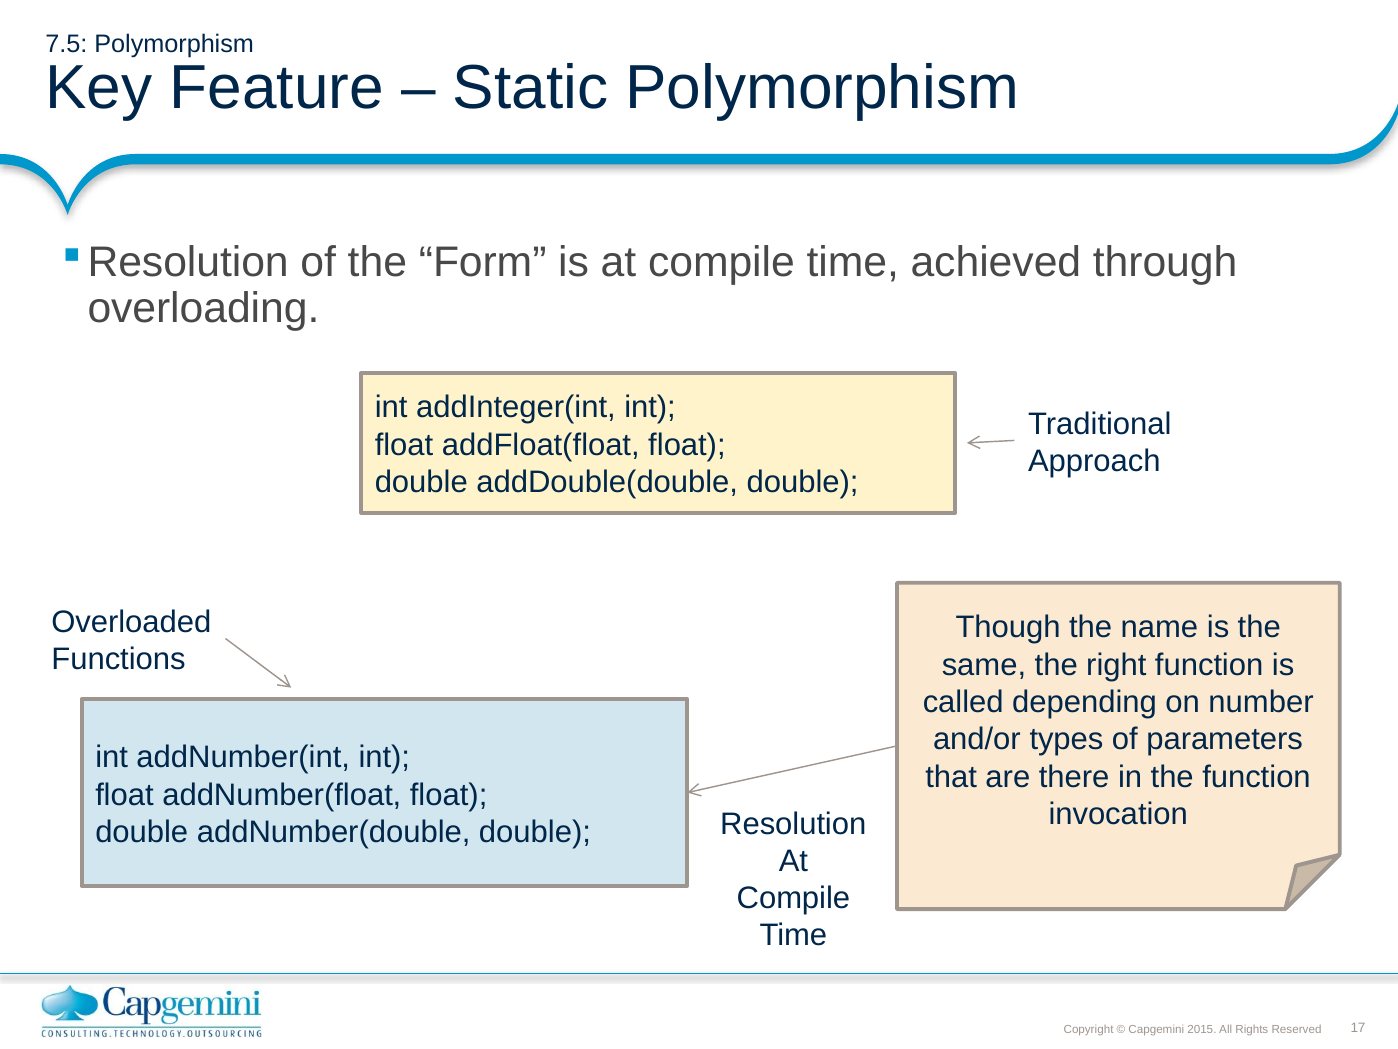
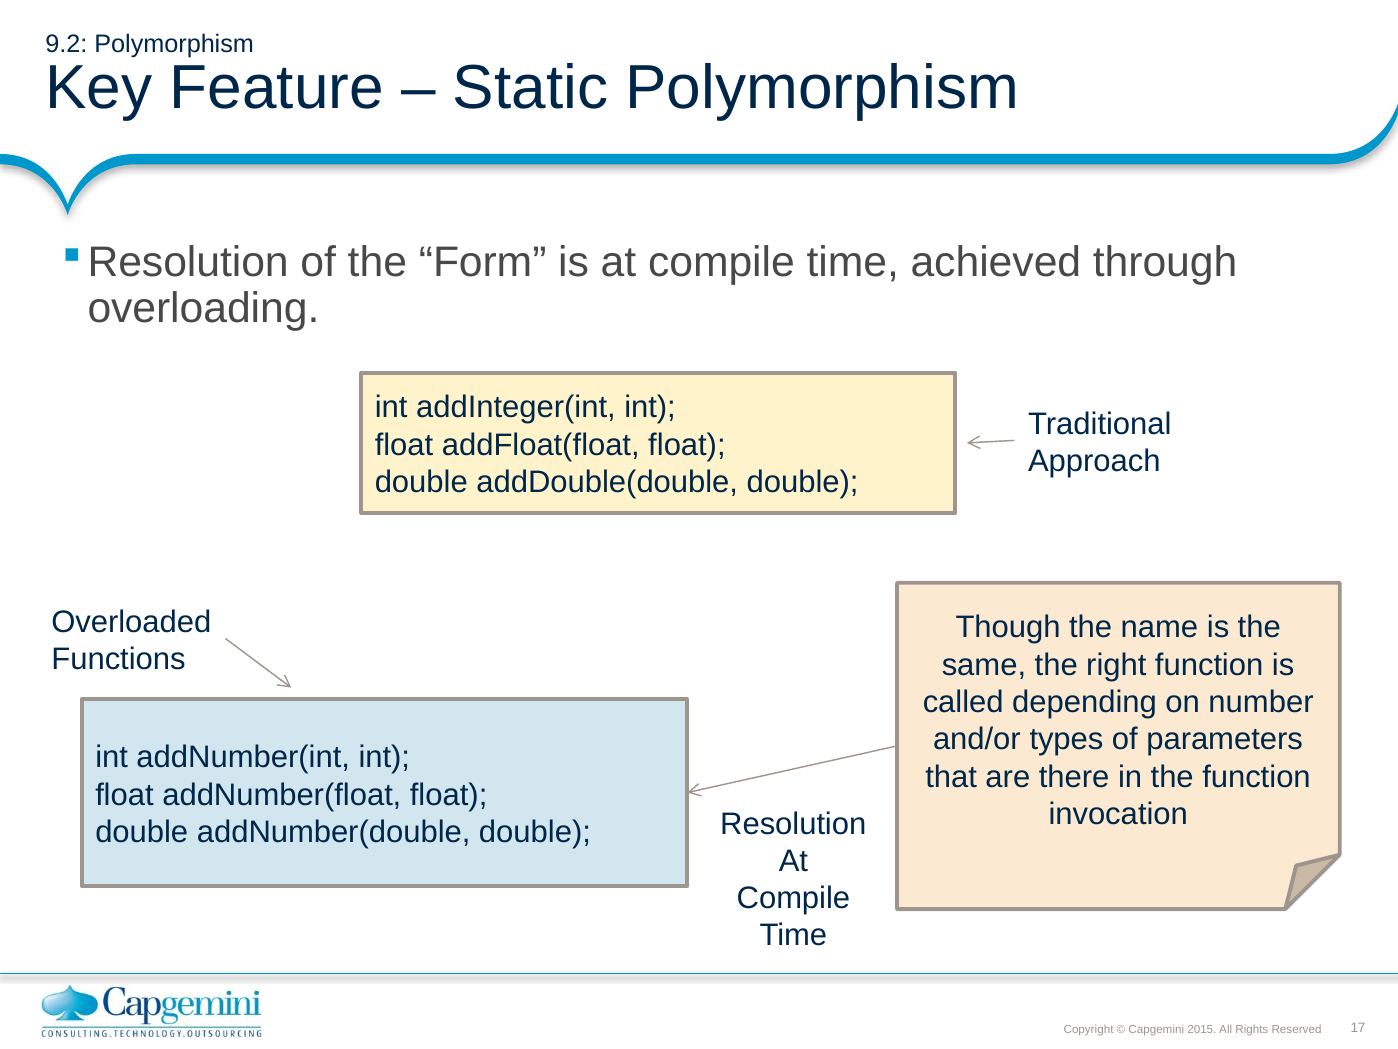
7.5: 7.5 -> 9.2 (66, 44)
